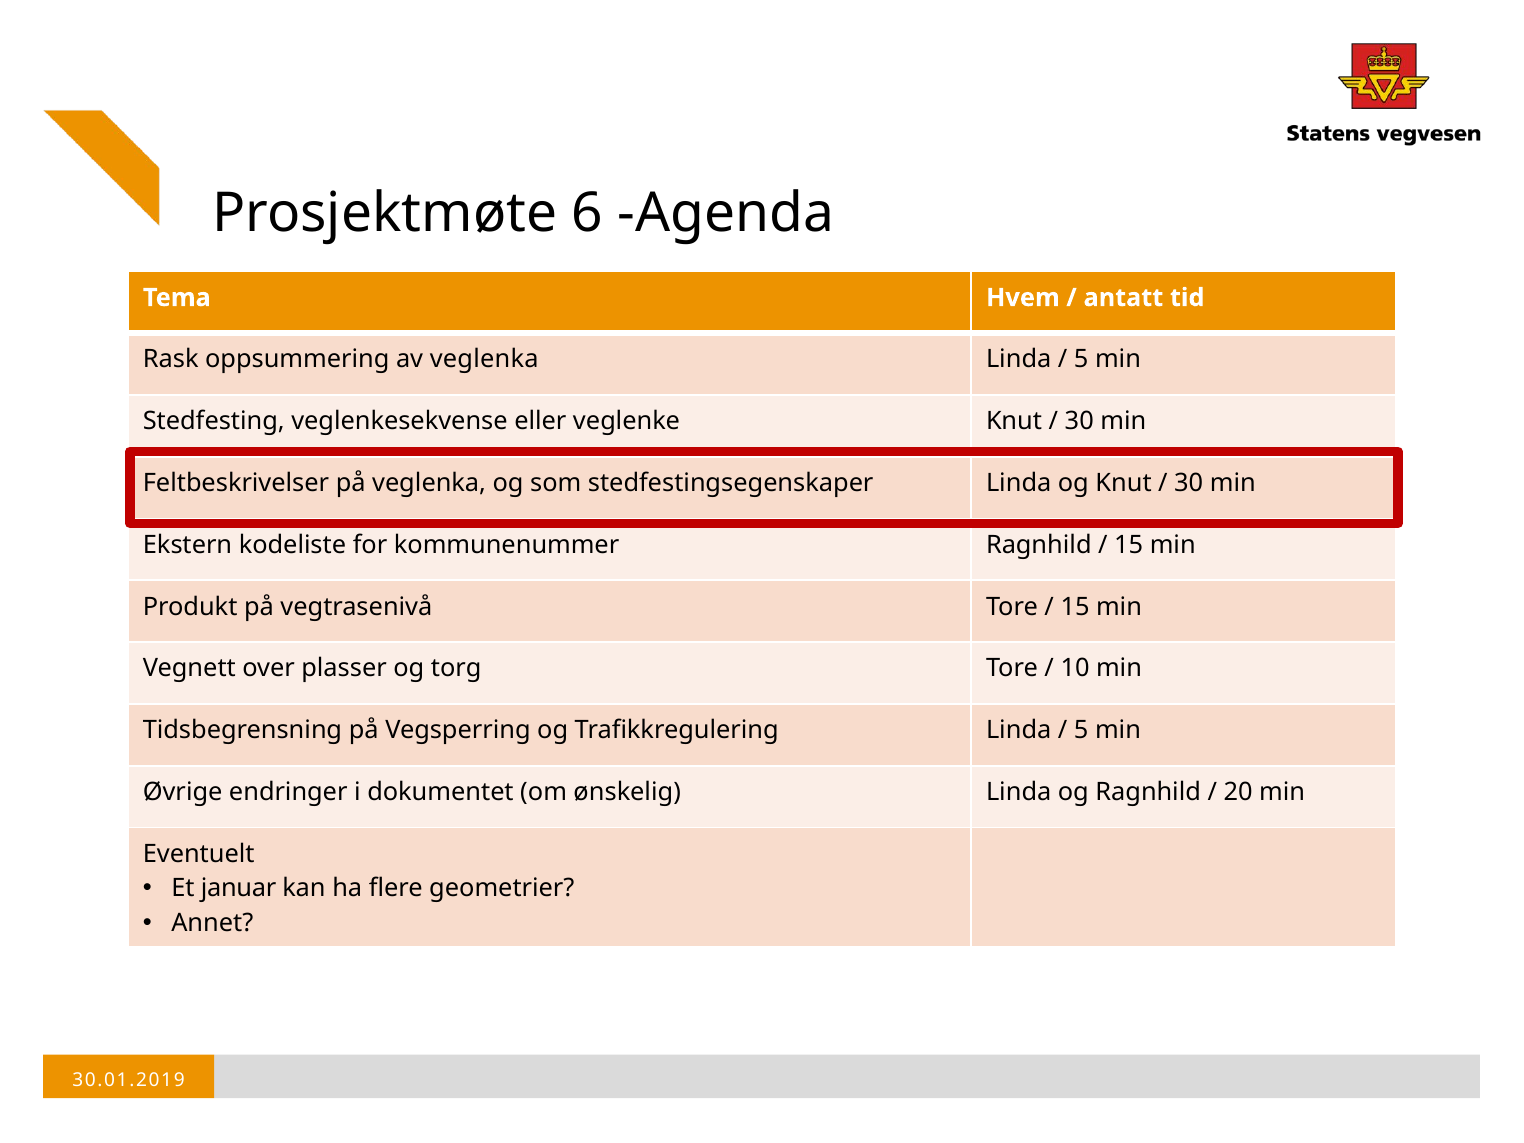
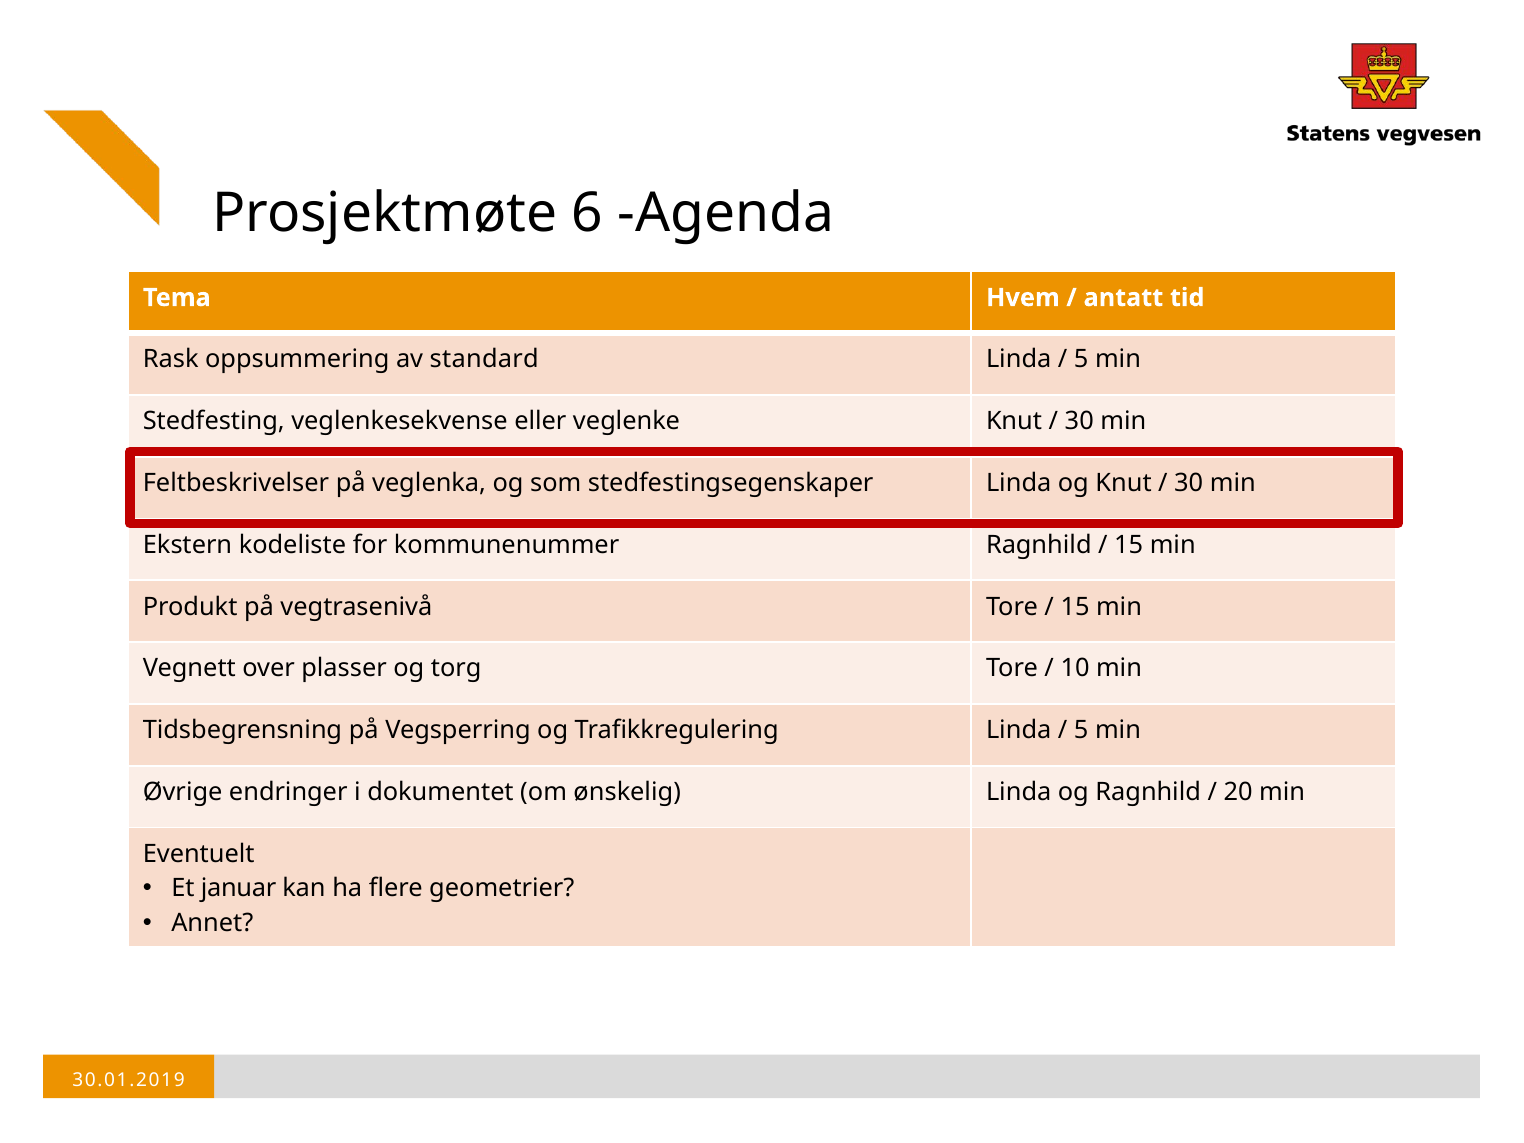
av veglenka: veglenka -> standard (484, 359)
